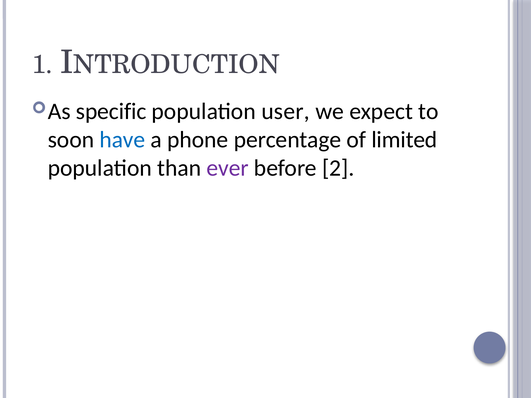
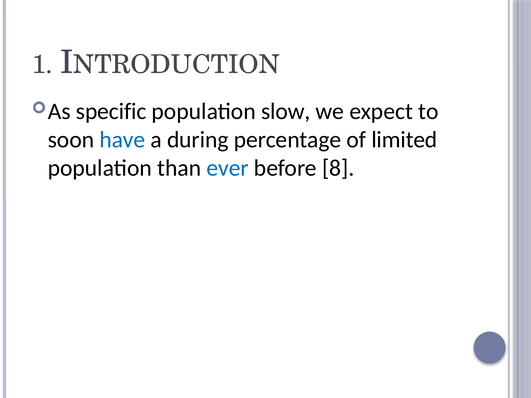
user: user -> slow (286, 111)
phone: phone -> during (198, 140)
ever colour: purple -> blue (228, 168)
2: 2 -> 8 (338, 168)
